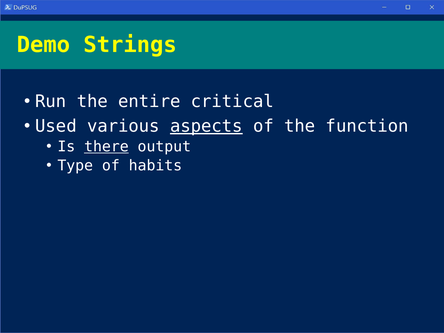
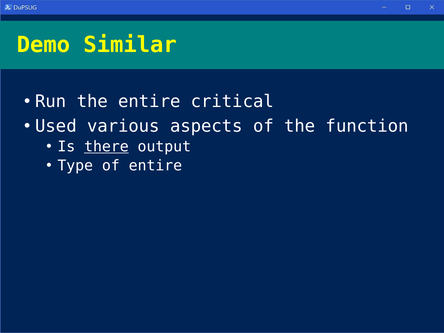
Strings: Strings -> Similar (130, 45)
aspects underline: present -> none (206, 126)
of habits: habits -> entire (155, 166)
